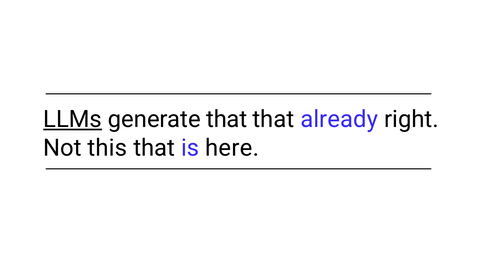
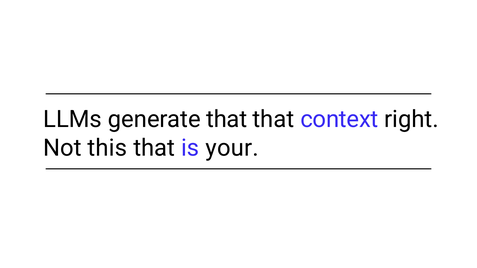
LLMs underline: present -> none (73, 119)
already: already -> context (339, 119)
here: here -> your (232, 148)
